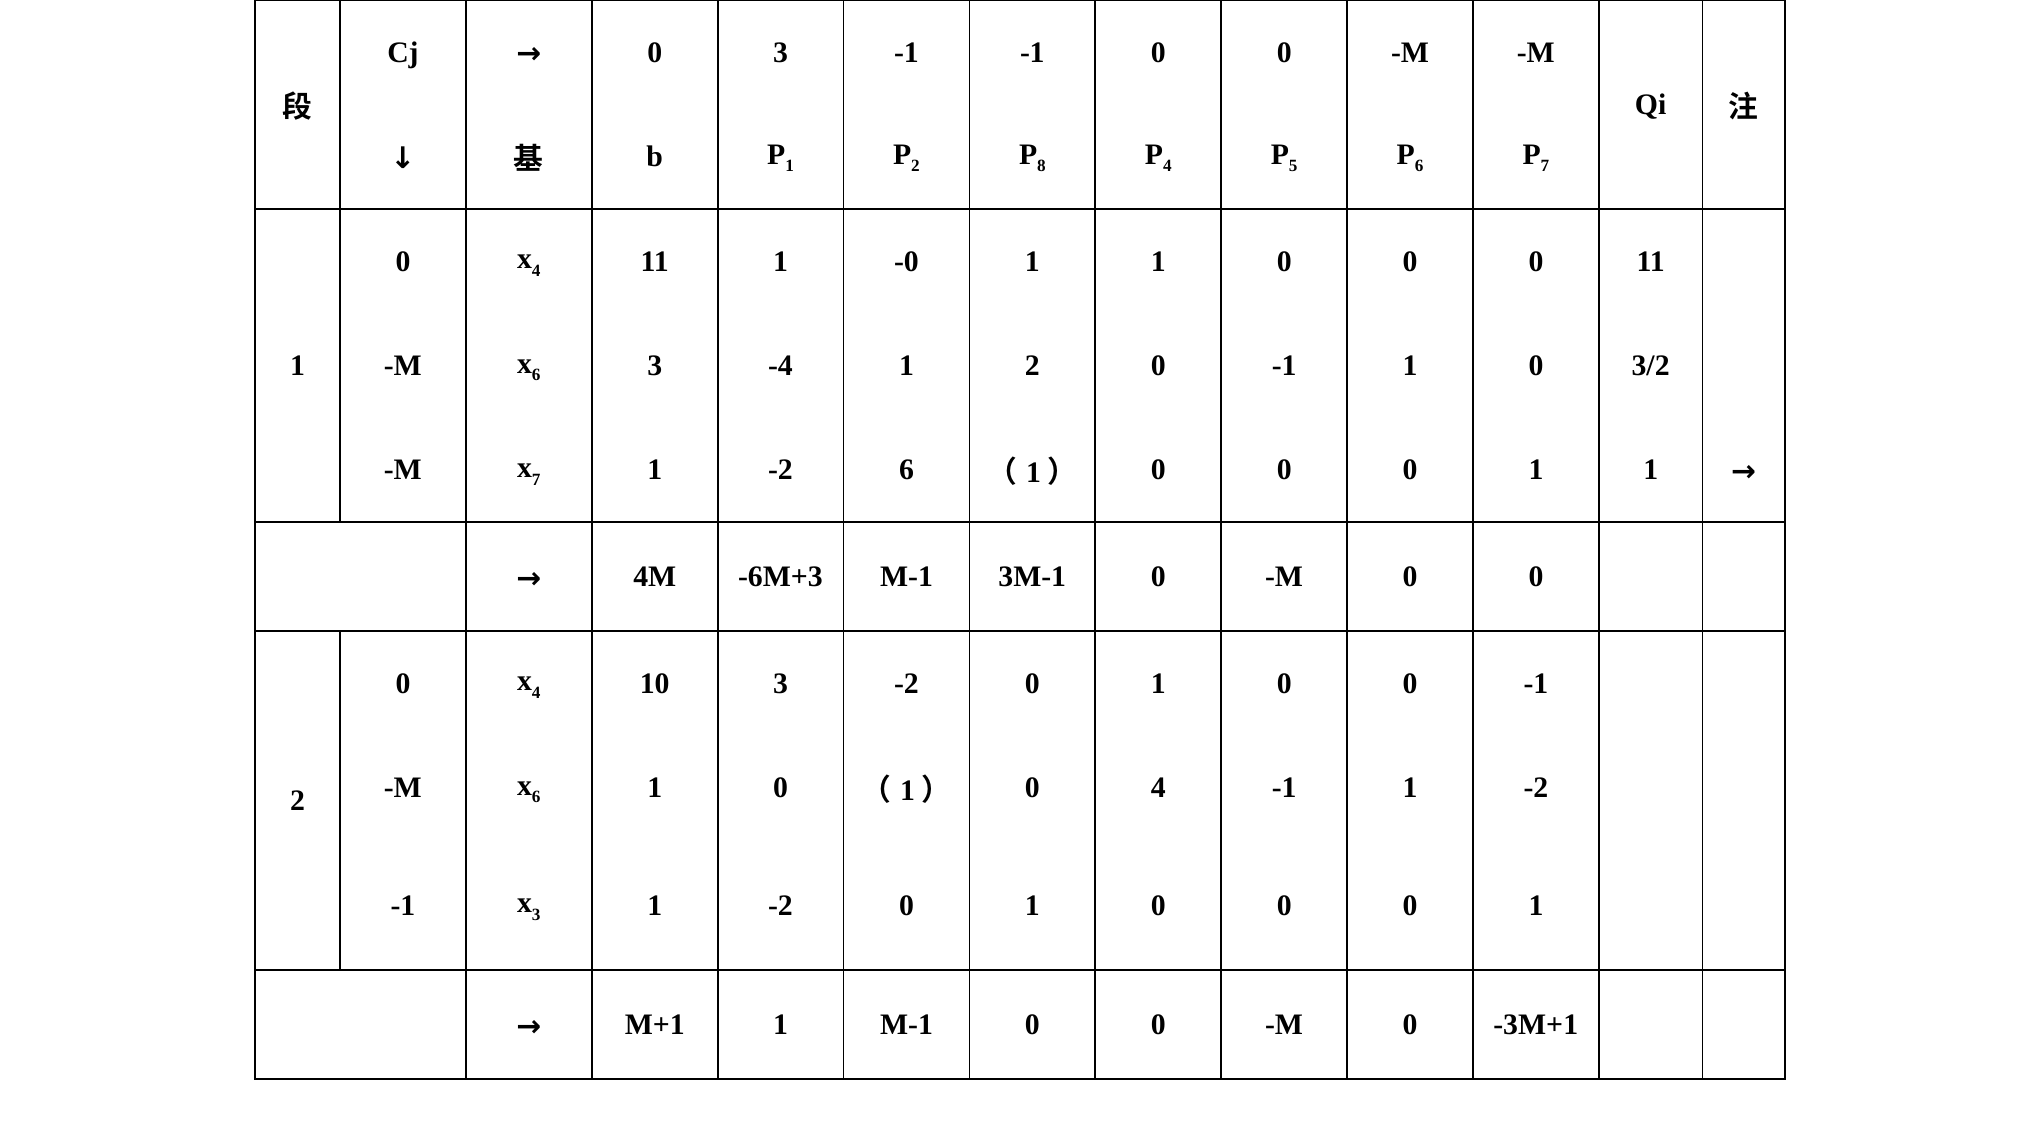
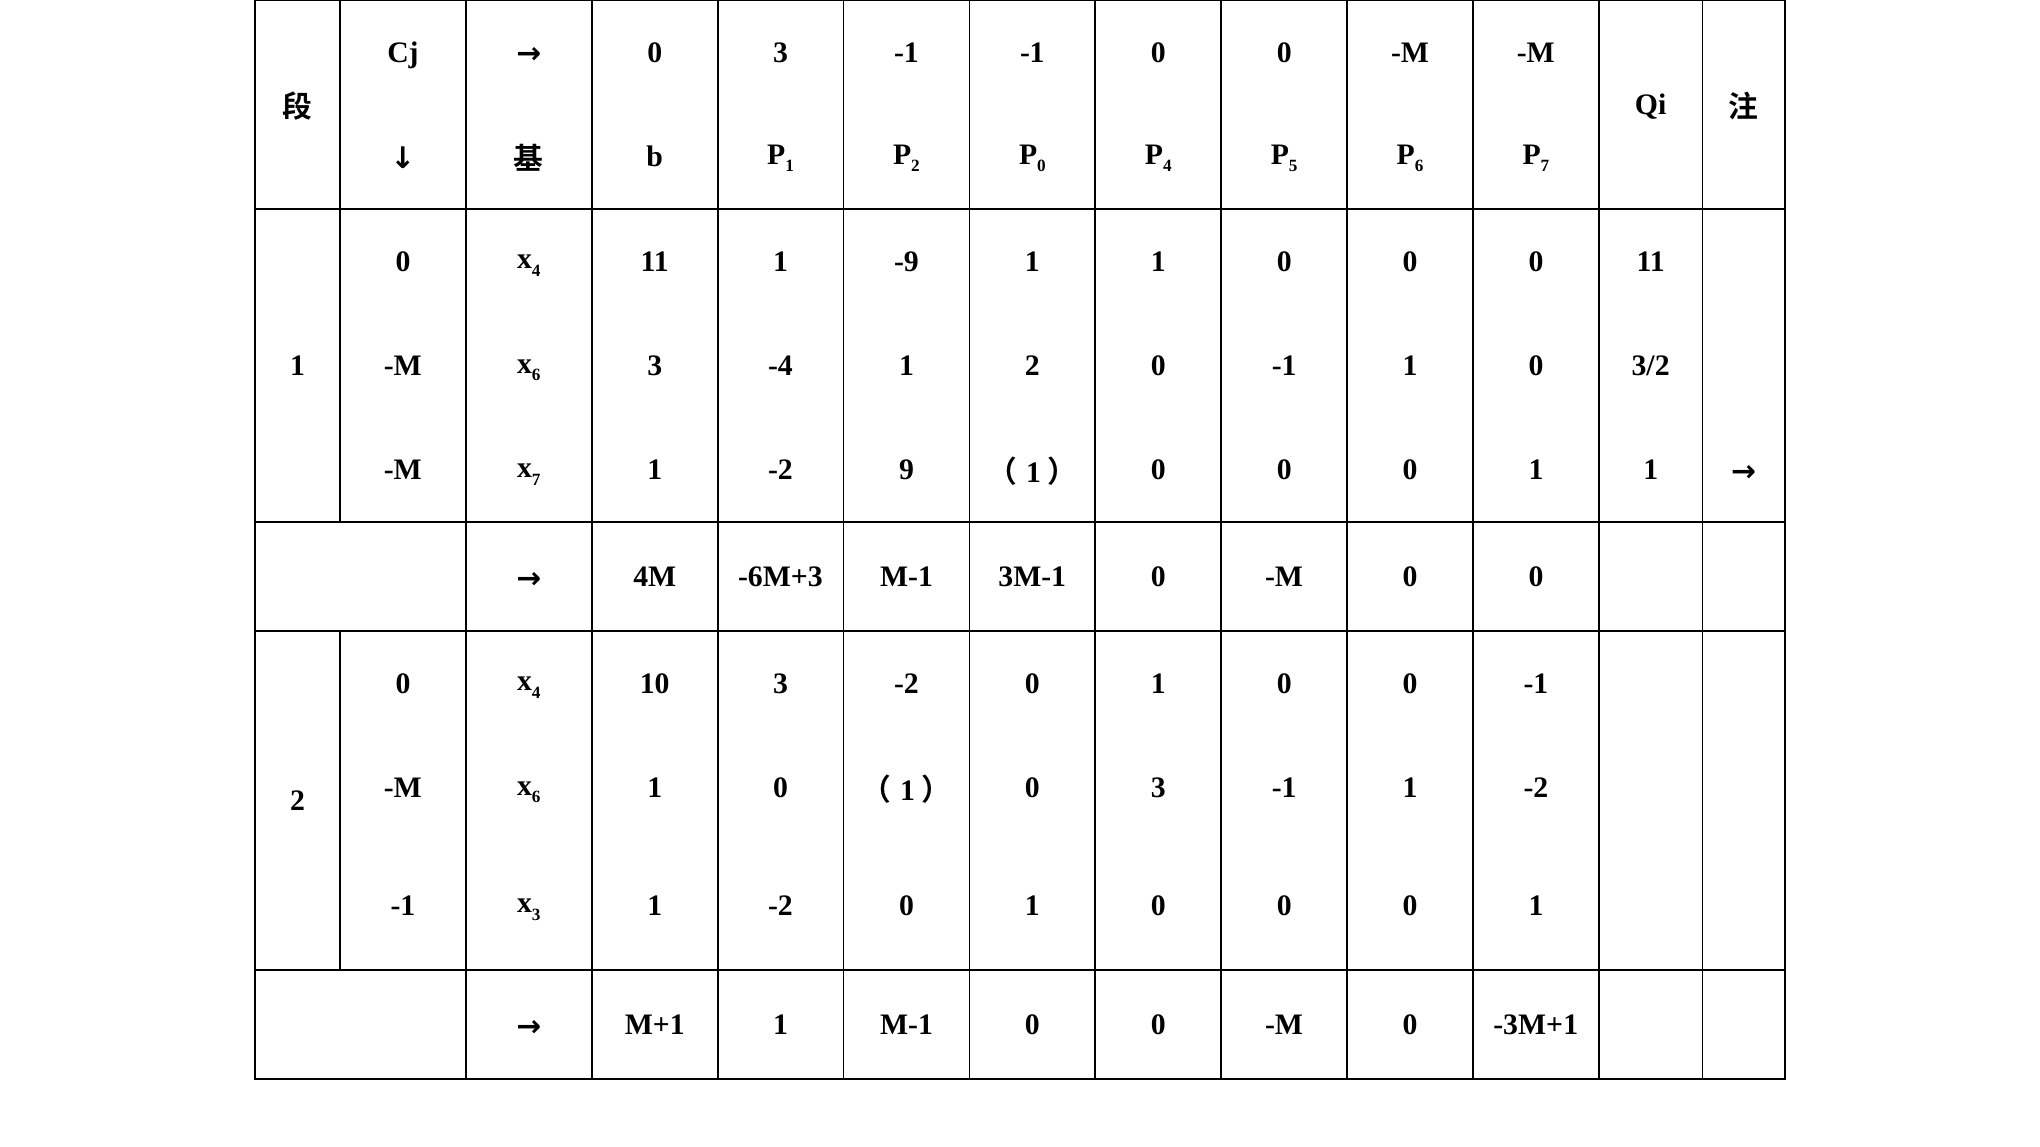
8: 8 -> 0 (1041, 166)
-0: -0 -> -9 (906, 261)
-2 6: 6 -> 9 (907, 470)
4: 4 -> 3 (1158, 788)
